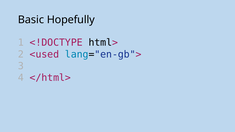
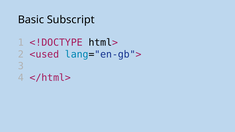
Hopefully: Hopefully -> Subscript (71, 20)
